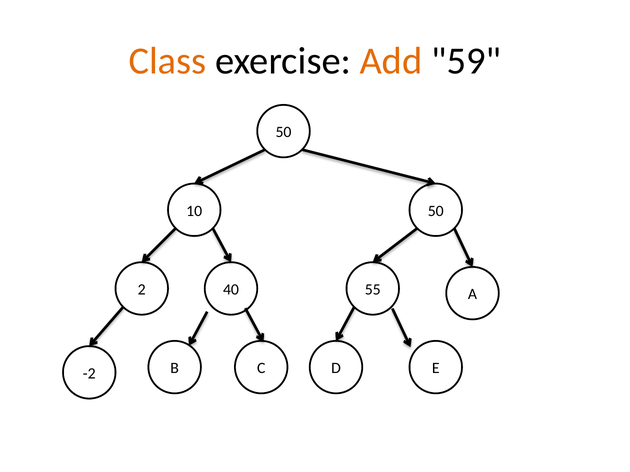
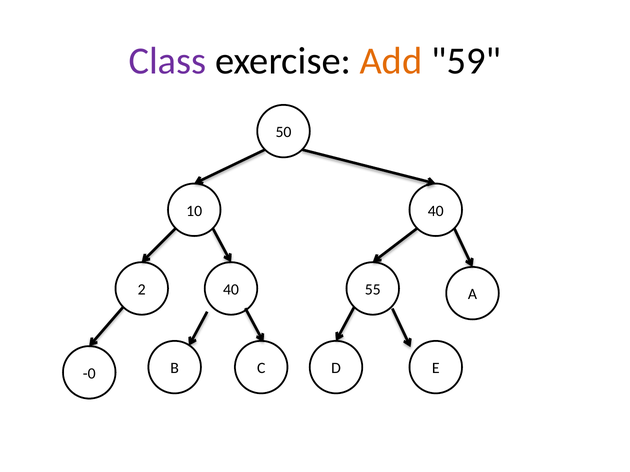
Class colour: orange -> purple (167, 61)
10 50: 50 -> 40 (436, 211)
-2: -2 -> -0 (89, 374)
